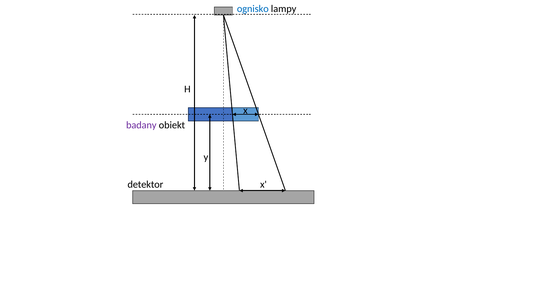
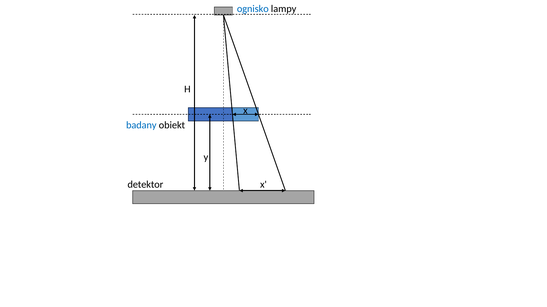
badany colour: purple -> blue (141, 126)
